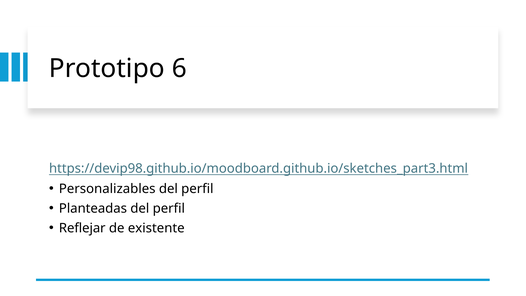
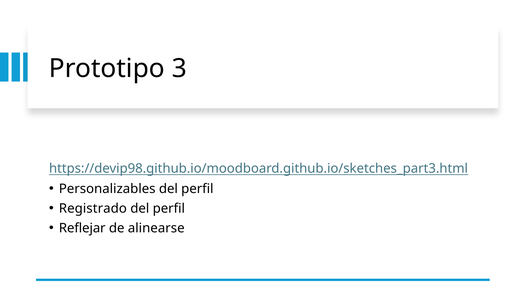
6: 6 -> 3 (179, 68)
Planteadas: Planteadas -> Registrado (93, 208)
existente: existente -> alinearse (156, 228)
